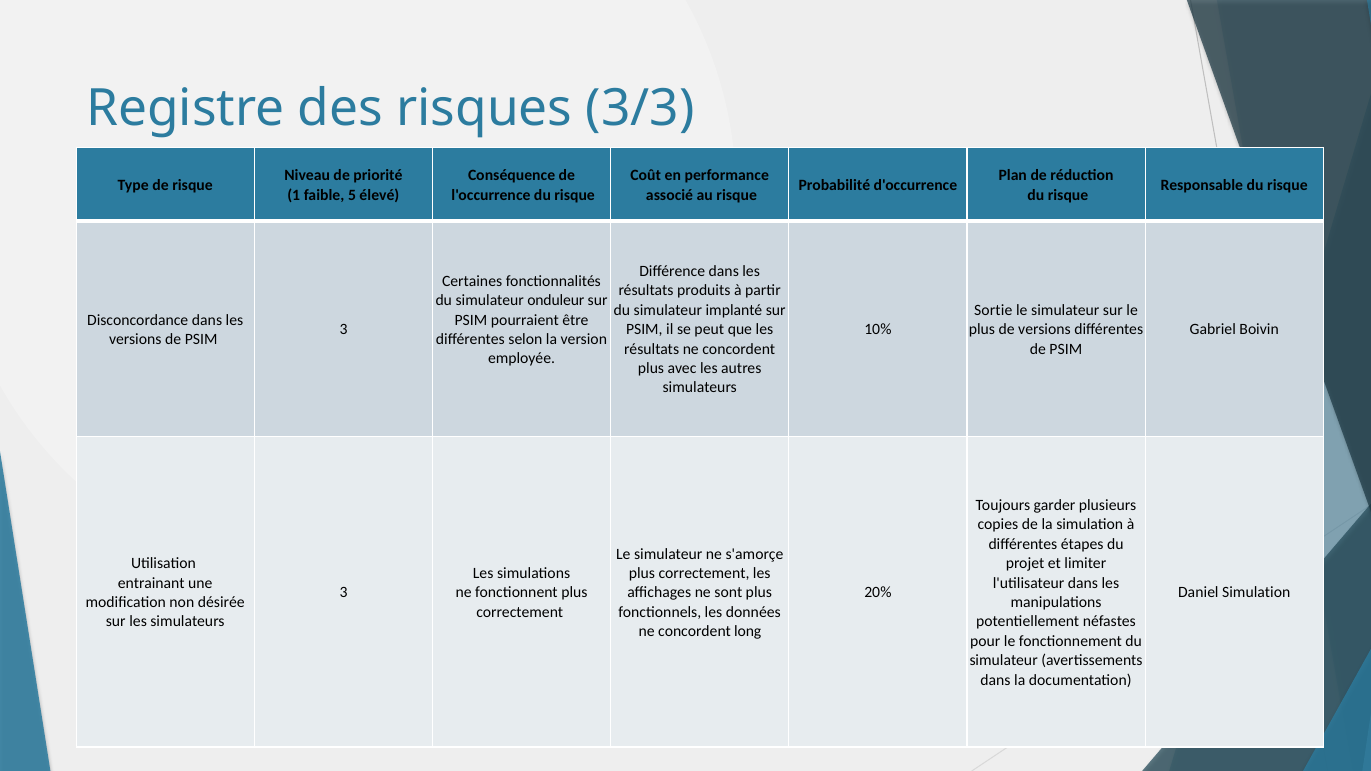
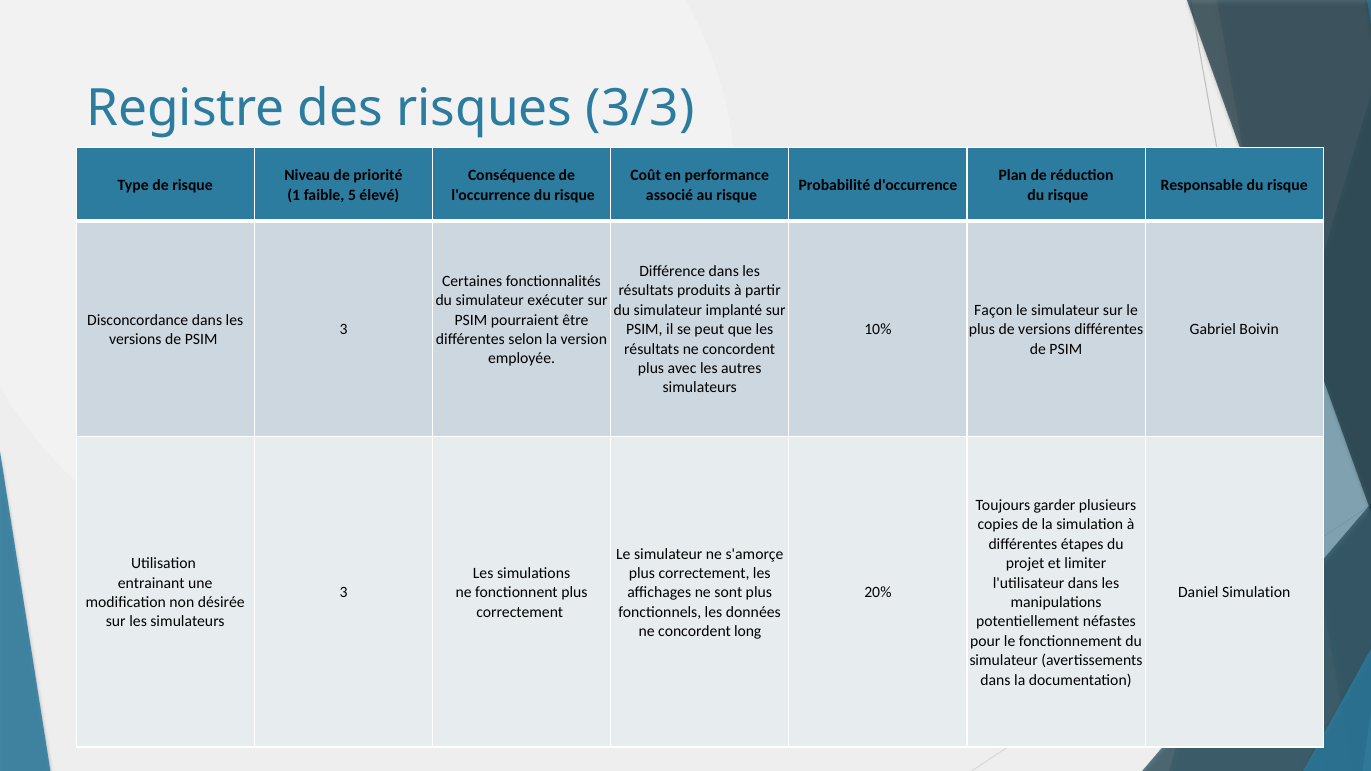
onduleur: onduleur -> exécuter (556, 301)
Sortie: Sortie -> Façon (993, 310)
